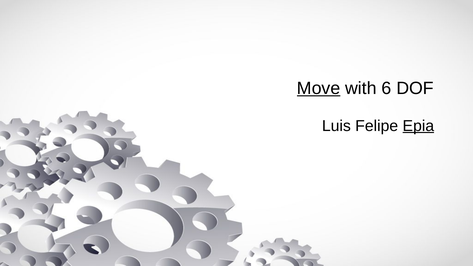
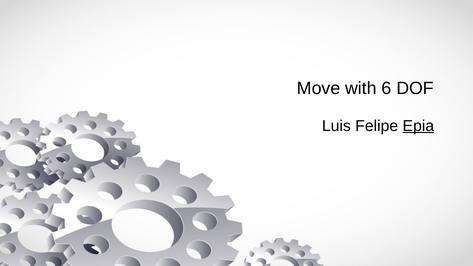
Move underline: present -> none (319, 88)
